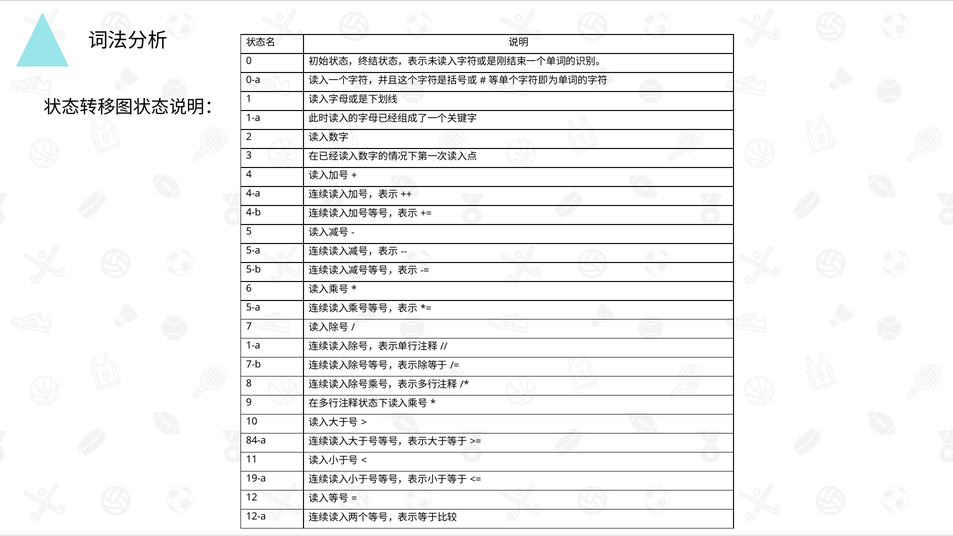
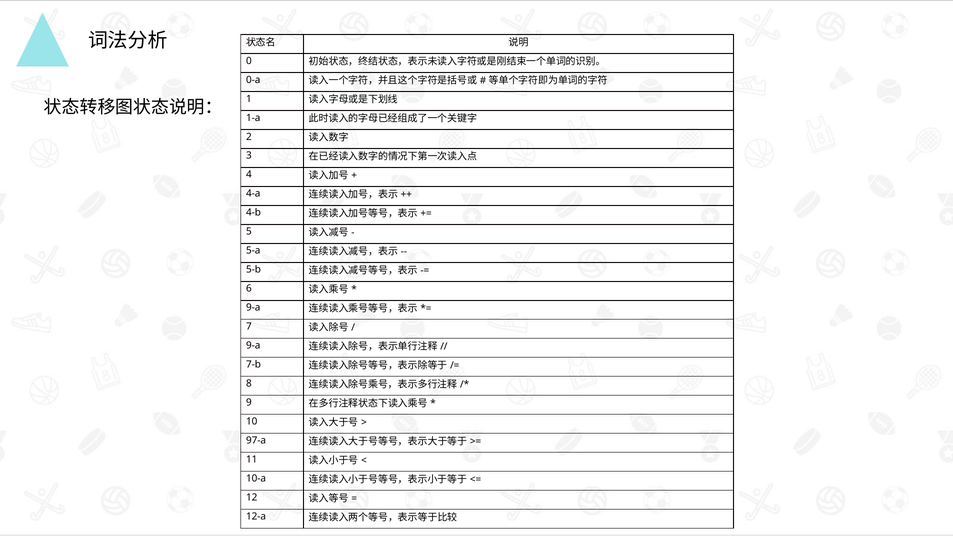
5-a: 5-a -> 9-a (253, 308)
1-a: 1-a -> 9-a (253, 346)
84-a: 84-a -> 97-a (256, 441)
19-a: 19-a -> 10-a (256, 479)
